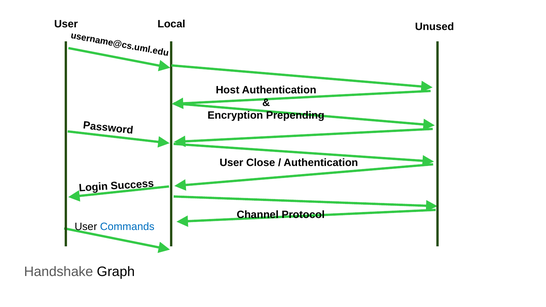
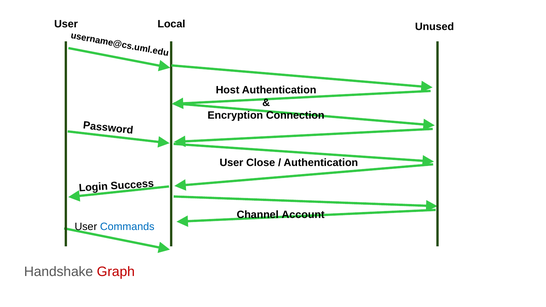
Prepending: Prepending -> Connection (295, 115)
Protocol: Protocol -> Account (303, 215)
Graph colour: black -> red (116, 272)
